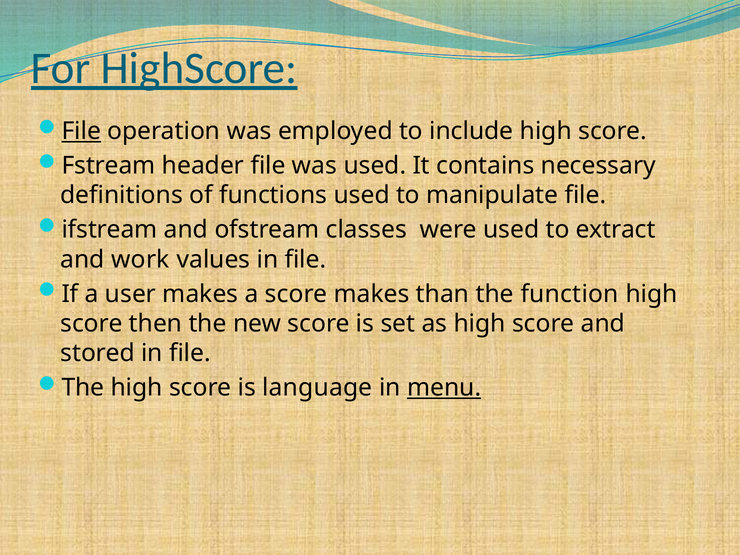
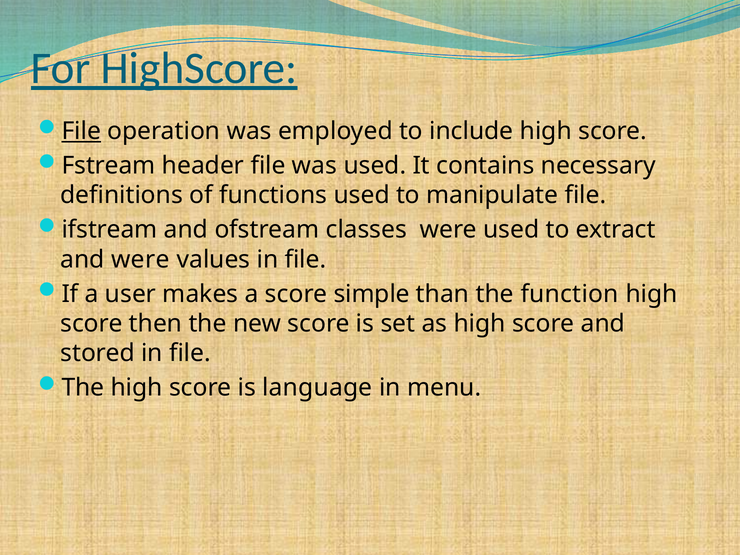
and work: work -> were (140, 259)
score makes: makes -> simple (372, 294)
menu underline: present -> none (444, 388)
